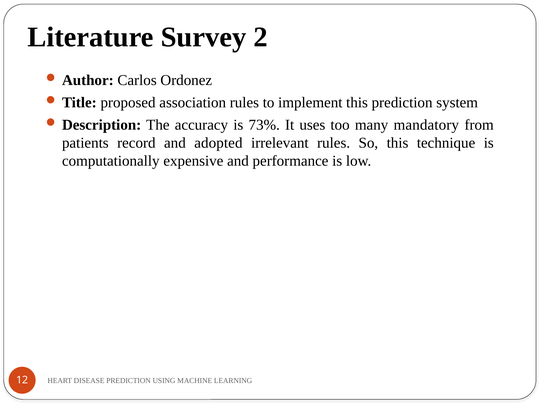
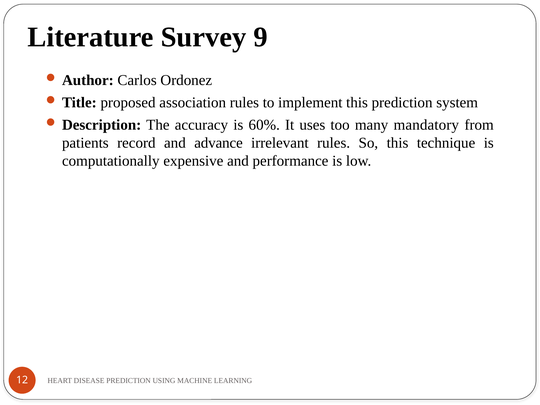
2: 2 -> 9 (261, 37)
73%: 73% -> 60% (264, 125)
adopted: adopted -> advance (219, 143)
